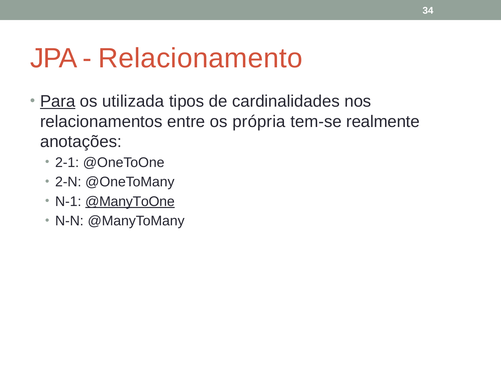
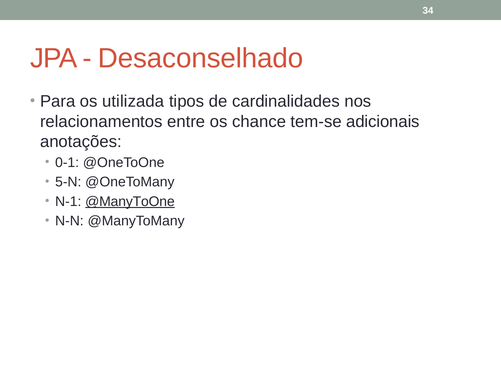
Relacionamento: Relacionamento -> Desaconselhado (201, 58)
Para underline: present -> none (58, 101)
própria: própria -> chance (259, 121)
realmente: realmente -> adicionais (383, 121)
2-1: 2-1 -> 0-1 (67, 162)
2-N: 2-N -> 5-N (68, 182)
